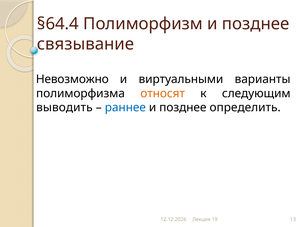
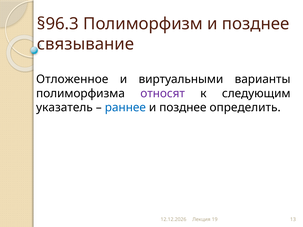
§64.4: §64.4 -> §96.3 (58, 24)
Невозможно: Невозможно -> Отложенное (72, 79)
относят colour: orange -> purple (163, 94)
выводить: выводить -> указатель (64, 108)
